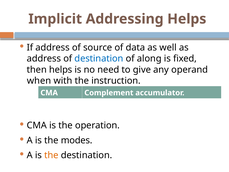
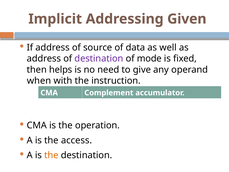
Addressing Helps: Helps -> Given (187, 19)
destination colour: blue -> purple (99, 58)
along: along -> mode (149, 58)
modes: modes -> access (77, 140)
